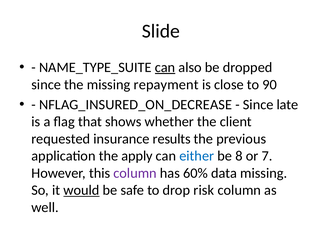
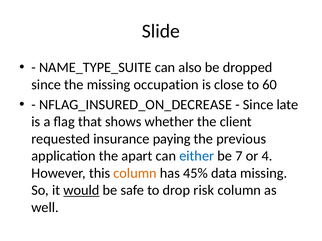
can underline: present -> none (165, 68)
repayment: repayment -> occupation (166, 85)
90: 90 -> 60 (270, 85)
results: results -> paying (172, 139)
apply: apply -> apart (137, 156)
8: 8 -> 7 (239, 156)
7: 7 -> 4 (267, 156)
column colour: purple -> orange (135, 173)
60%: 60% -> 45% (195, 173)
